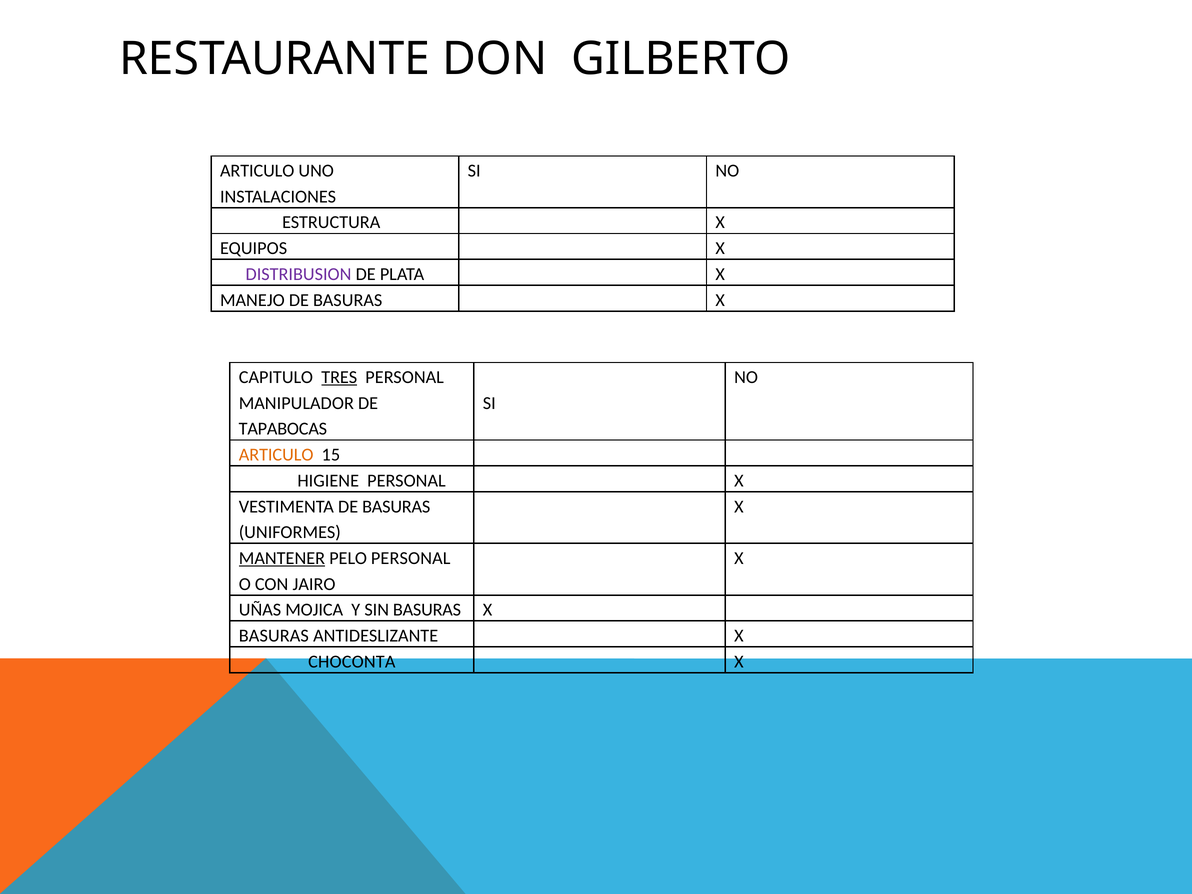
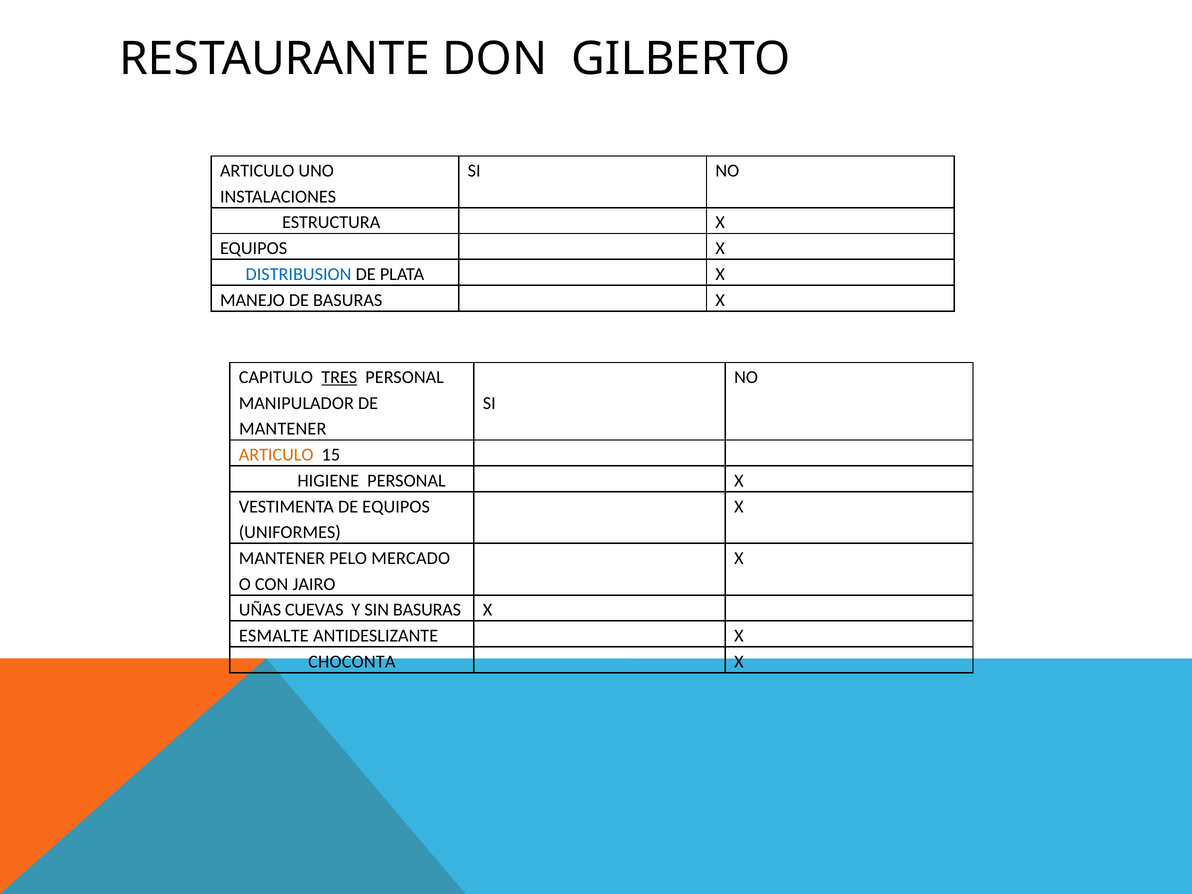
DISTRIBUSION colour: purple -> blue (298, 274)
TAPABOCAS: TAPABOCAS -> MANTENER (283, 429)
VESTIMENTA DE BASURAS: BASURAS -> EQUIPOS (396, 507)
MANTENER underline: present -> none (282, 558)
PELO PERSONAL: PERSONAL -> MERCADO (411, 558)
MOJICA: MOJICA -> CUEVAS (314, 610)
BASURAS: BASURAS -> ESMALTE (274, 636)
